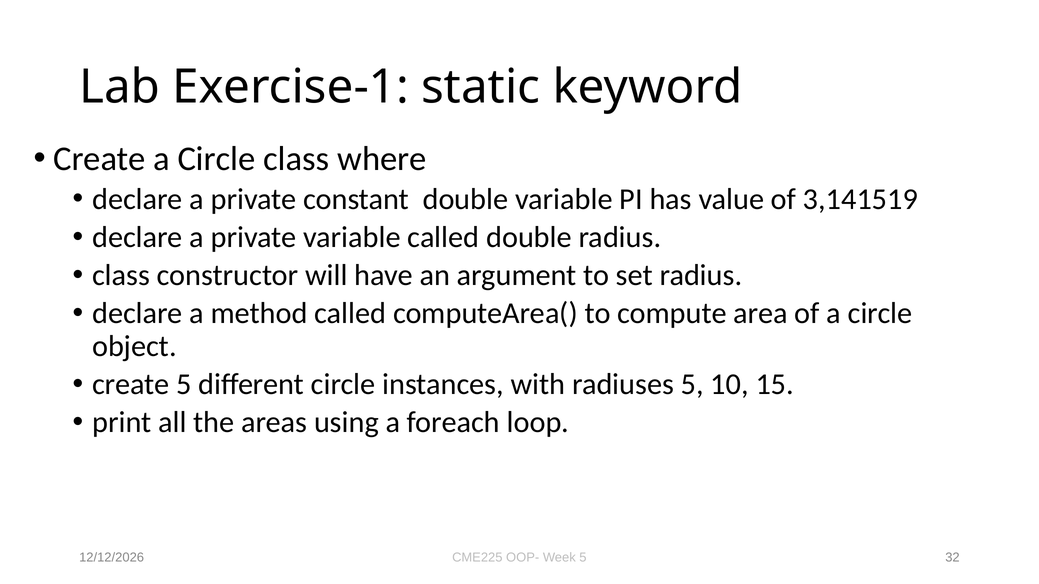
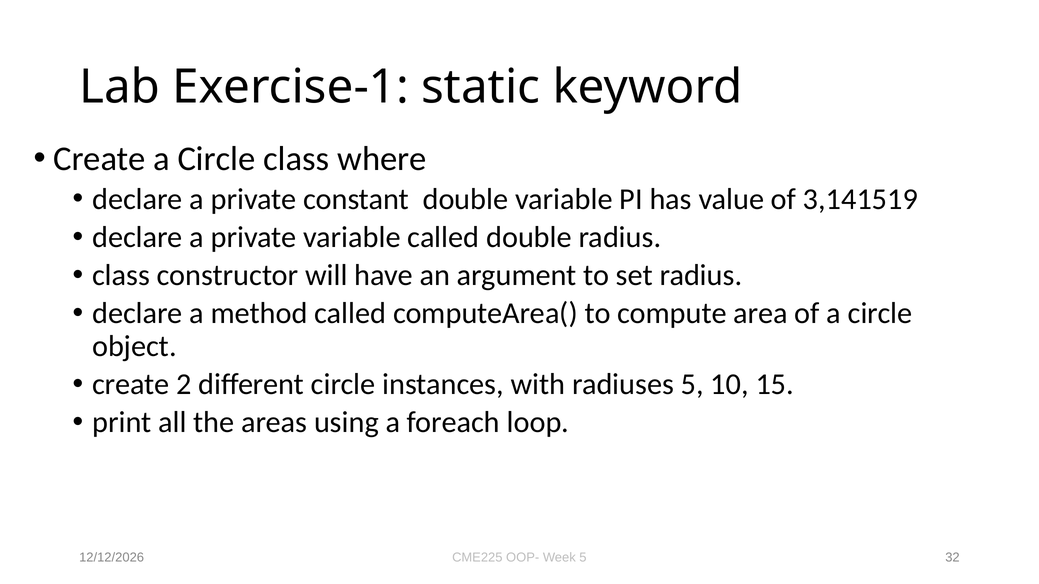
create 5: 5 -> 2 (184, 385)
